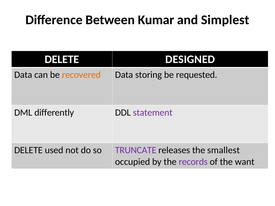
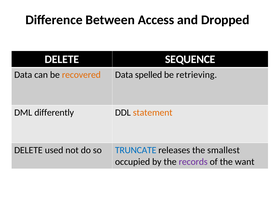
Kumar: Kumar -> Access (156, 20)
Simplest: Simplest -> Dropped (225, 20)
DESIGNED: DESIGNED -> SEQUENCE (190, 59)
storing: storing -> spelled (149, 75)
requested: requested -> retrieving (197, 75)
statement colour: purple -> orange (153, 113)
TRUNCATE colour: purple -> blue (136, 150)
